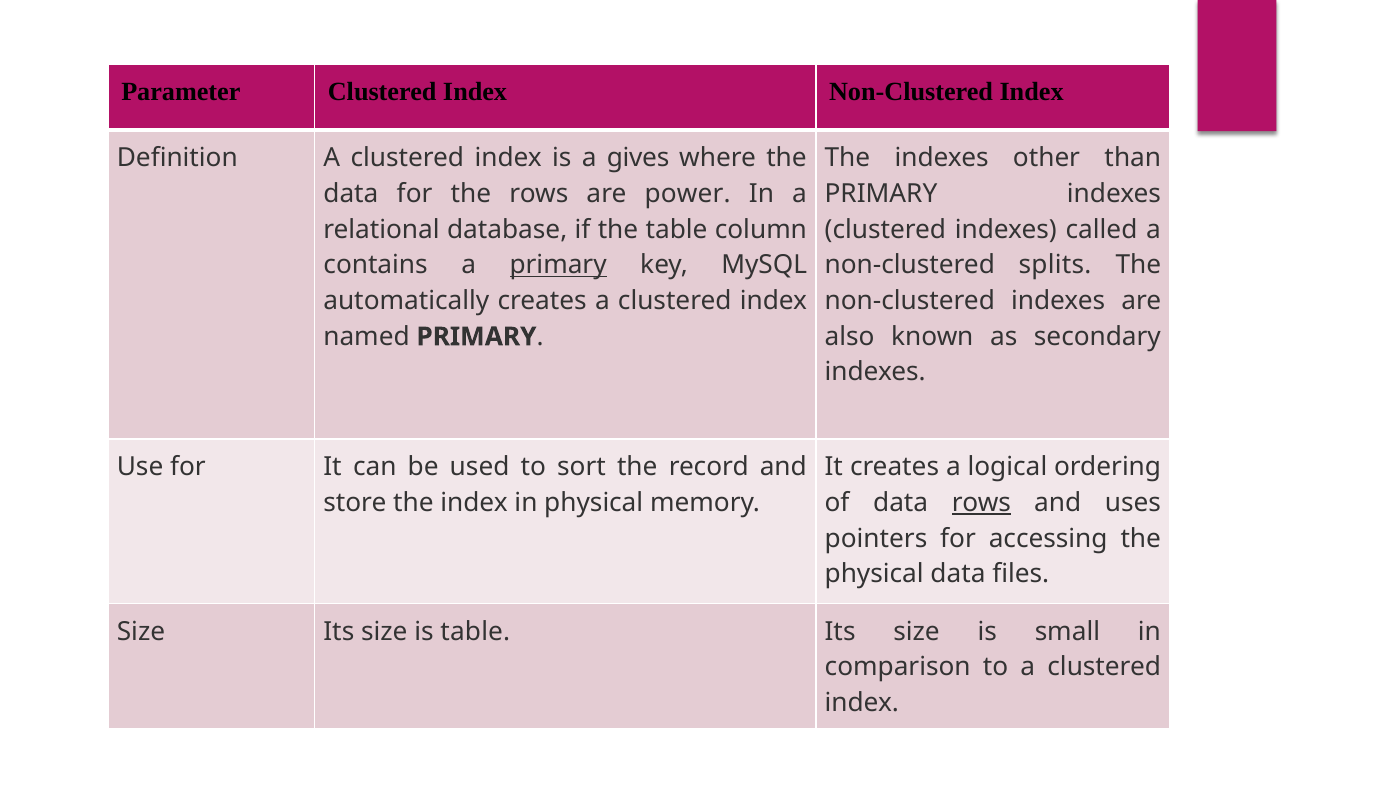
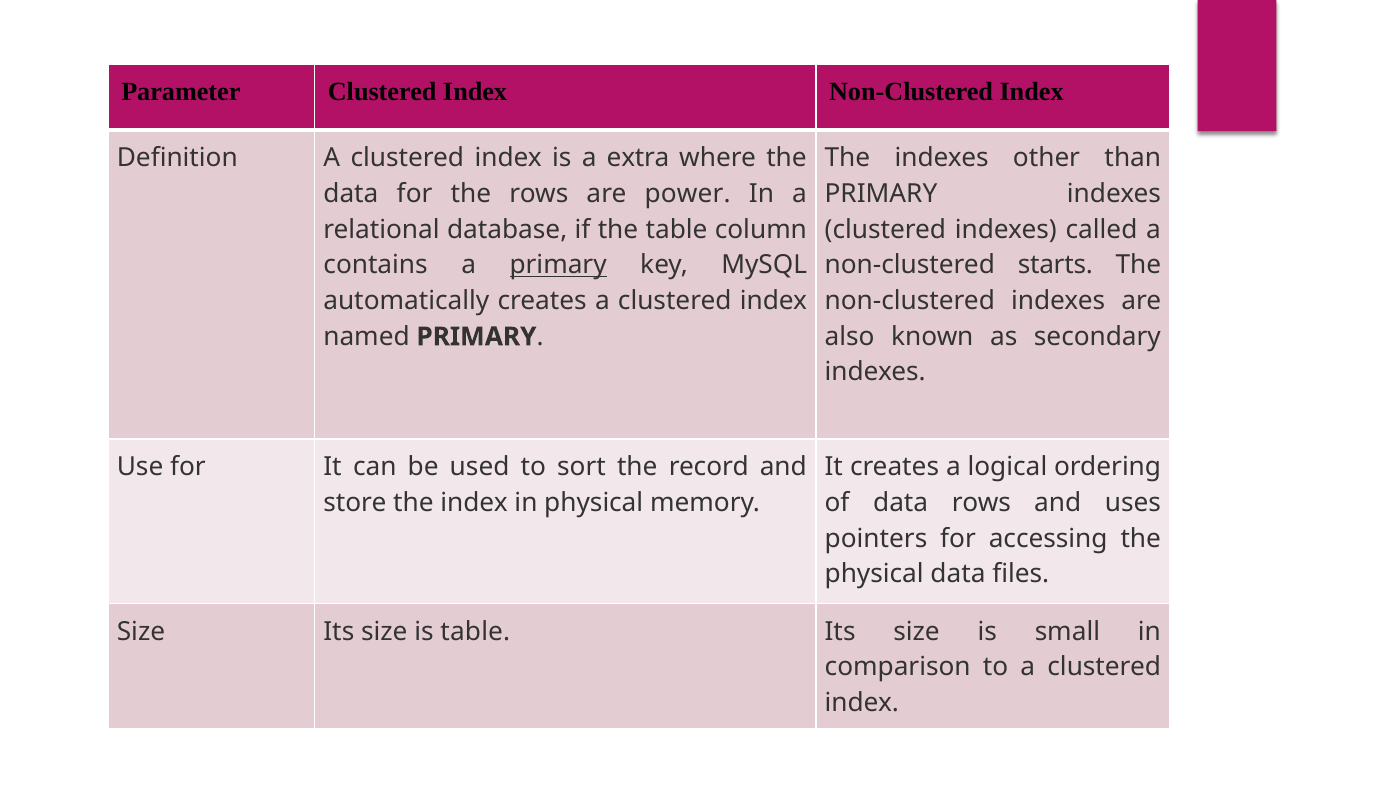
gives: gives -> extra (638, 158)
splits: splits -> starts (1055, 265)
rows underline: present -> none (981, 503)
